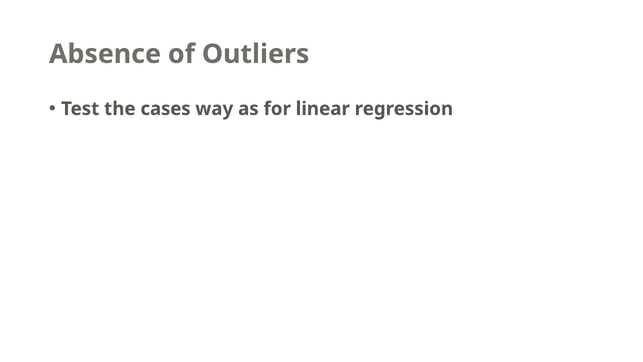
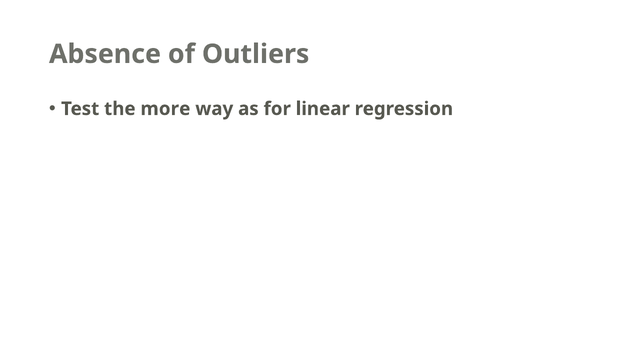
cases: cases -> more (165, 109)
